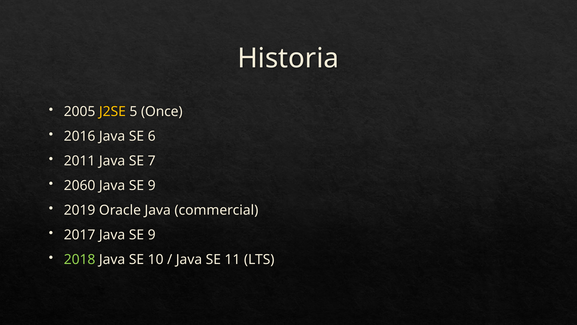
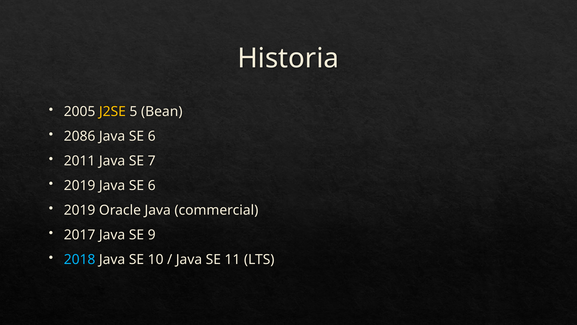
Once: Once -> Bean (162, 111)
2016: 2016 -> 2086 (80, 136)
2060: 2060 -> 2019 (80, 185)
9: 9 -> 6 (152, 185)
2018 colour: light green -> light blue (80, 259)
